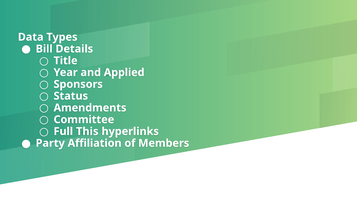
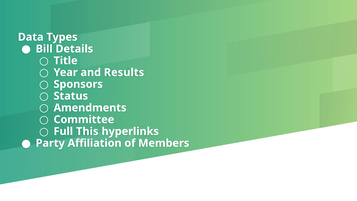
Applied: Applied -> Results (124, 72)
